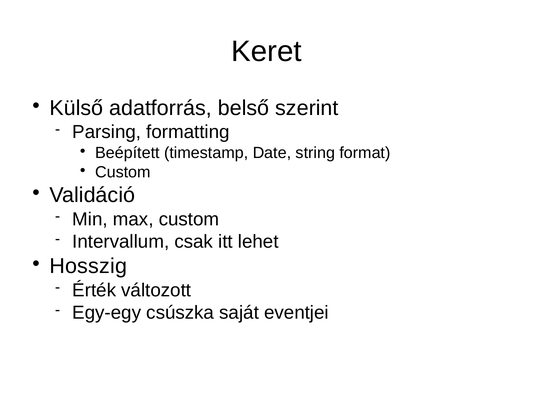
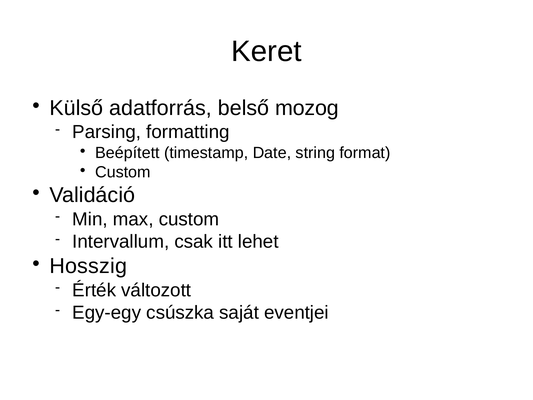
szerint: szerint -> mozog (307, 108)
